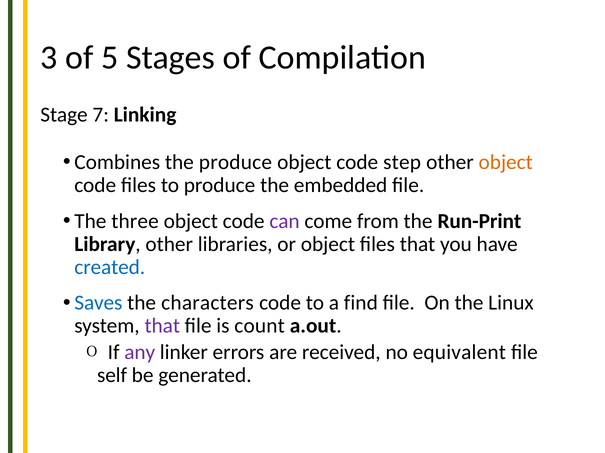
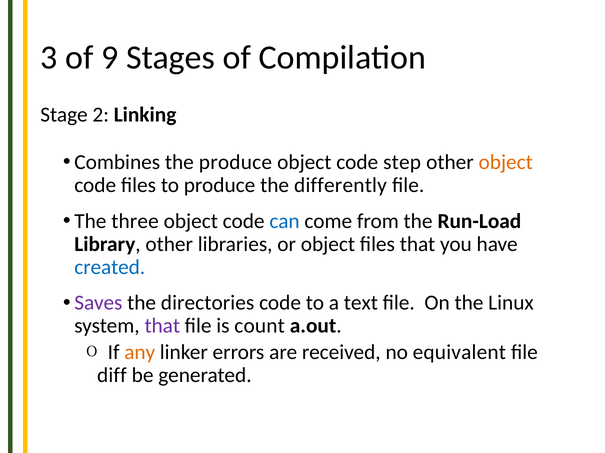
5: 5 -> 9 (110, 57)
7: 7 -> 2 (101, 115)
embedded: embedded -> differently (340, 185)
can colour: purple -> blue (285, 221)
Run-Print: Run-Print -> Run-Load (479, 221)
Saves colour: blue -> purple (98, 303)
characters: characters -> directories (208, 303)
find: find -> text (361, 303)
any colour: purple -> orange (140, 353)
self: self -> diff (112, 376)
